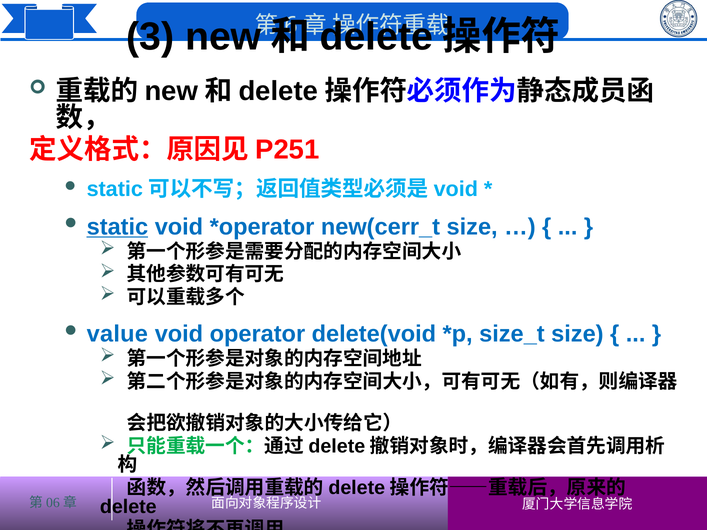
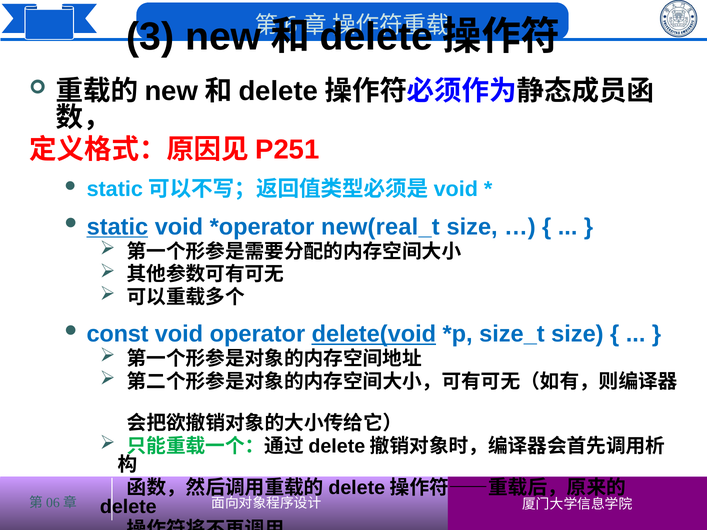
new(cerr_t: new(cerr_t -> new(real_t (380, 227)
value: value -> const (118, 334)
delete(void underline: none -> present (374, 334)
